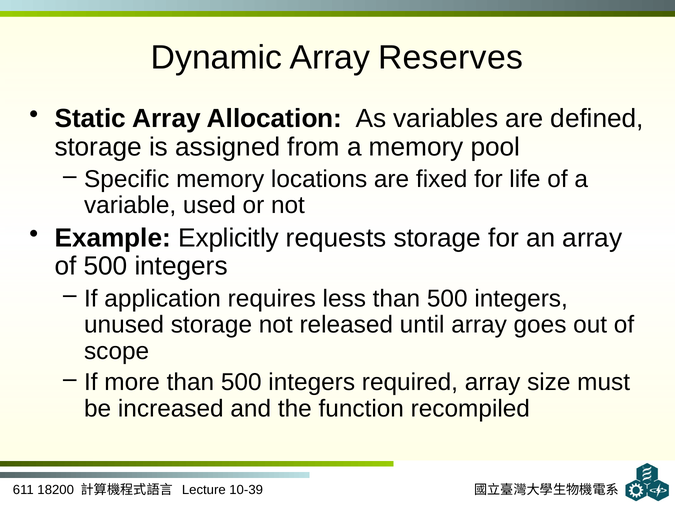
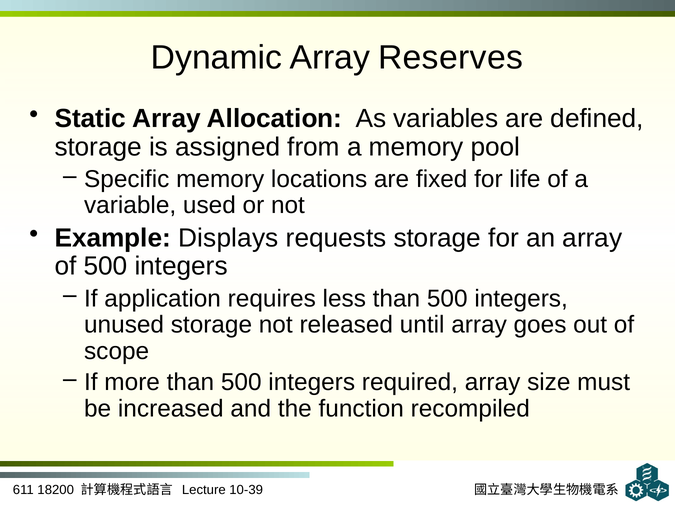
Explicitly: Explicitly -> Displays (228, 238)
